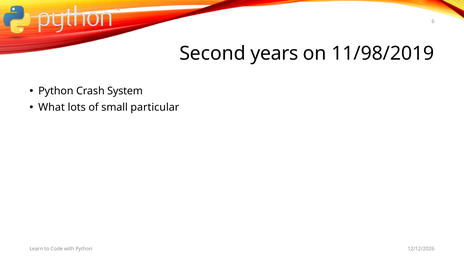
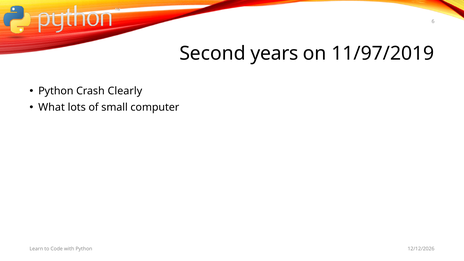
11/98/2019: 11/98/2019 -> 11/97/2019 (383, 54)
System: System -> Clearly (125, 91)
particular: particular -> computer (155, 107)
